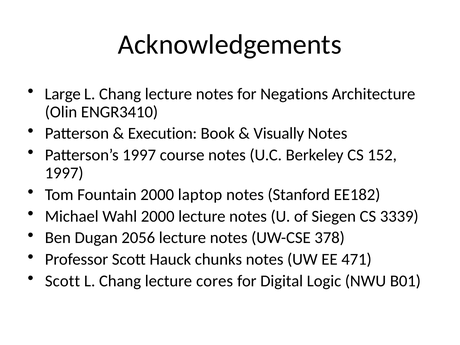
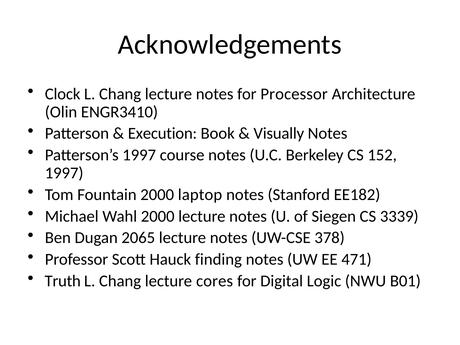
Large: Large -> Clock (63, 94)
Negations: Negations -> Processor (294, 94)
2056: 2056 -> 2065 (138, 238)
chunks: chunks -> finding (218, 259)
Scott: Scott -> Truth (63, 281)
